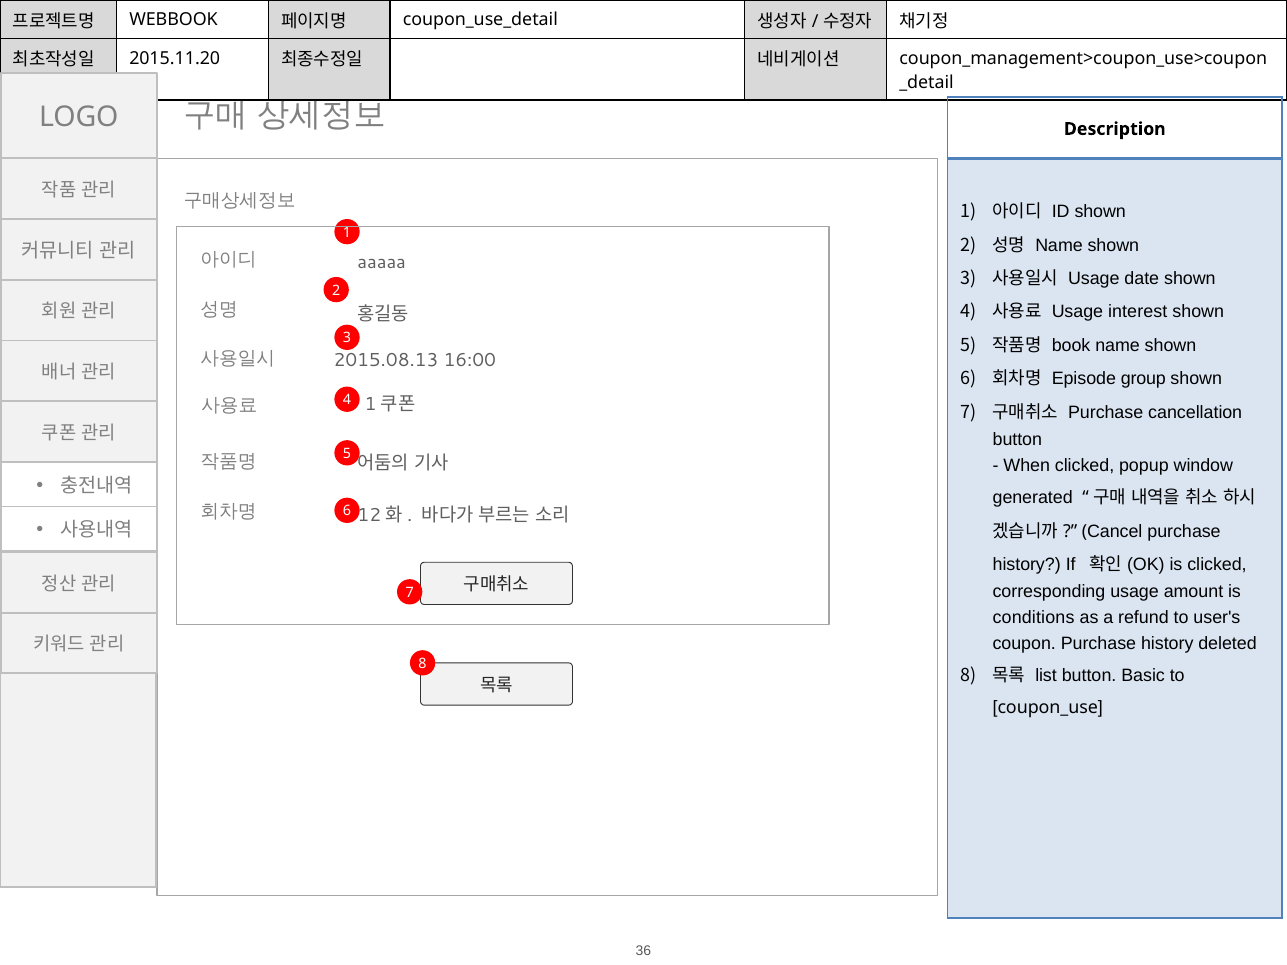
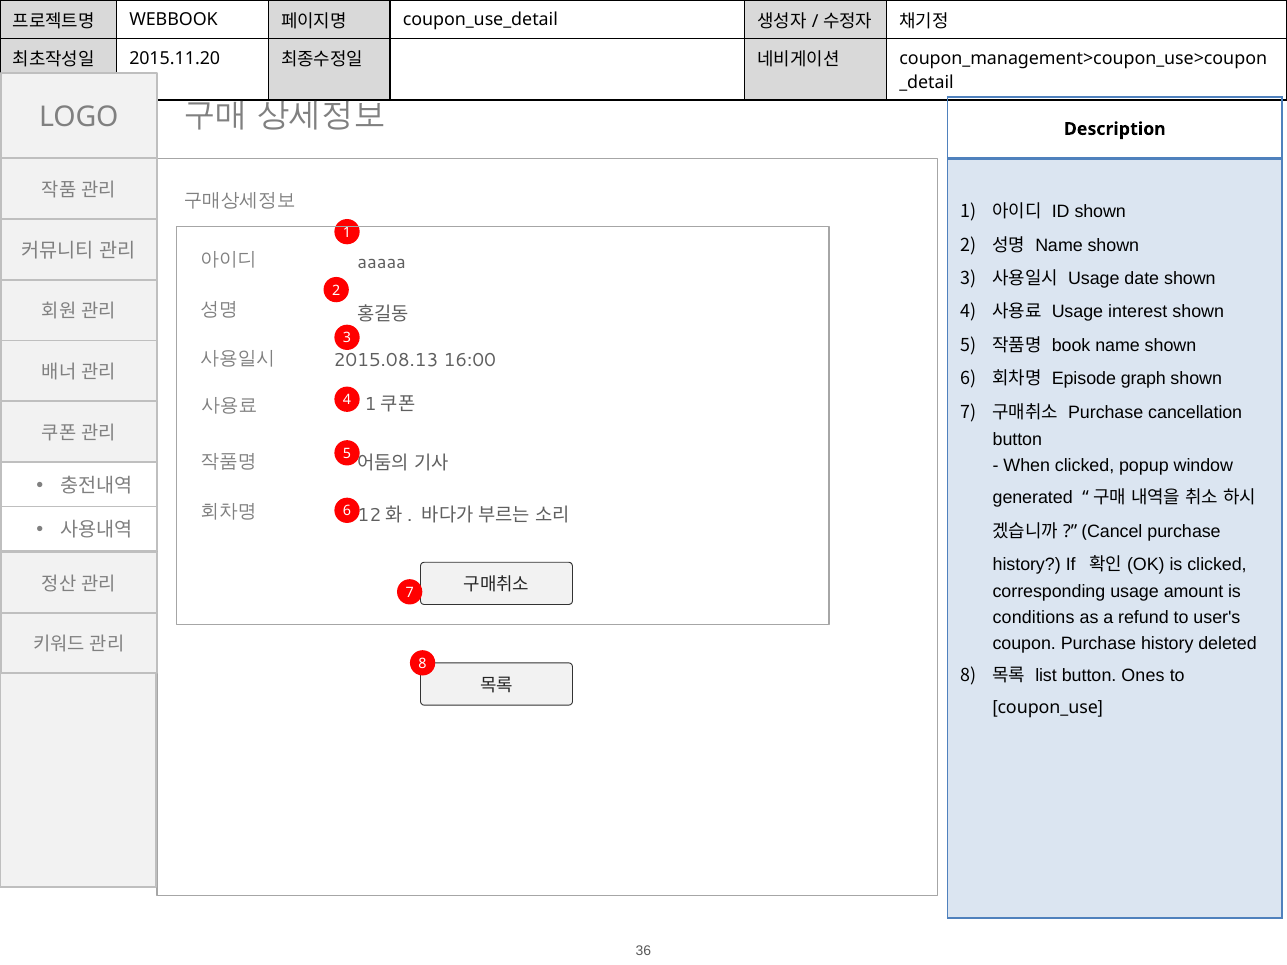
group: group -> graph (1143, 379)
Basic: Basic -> Ones (1143, 676)
